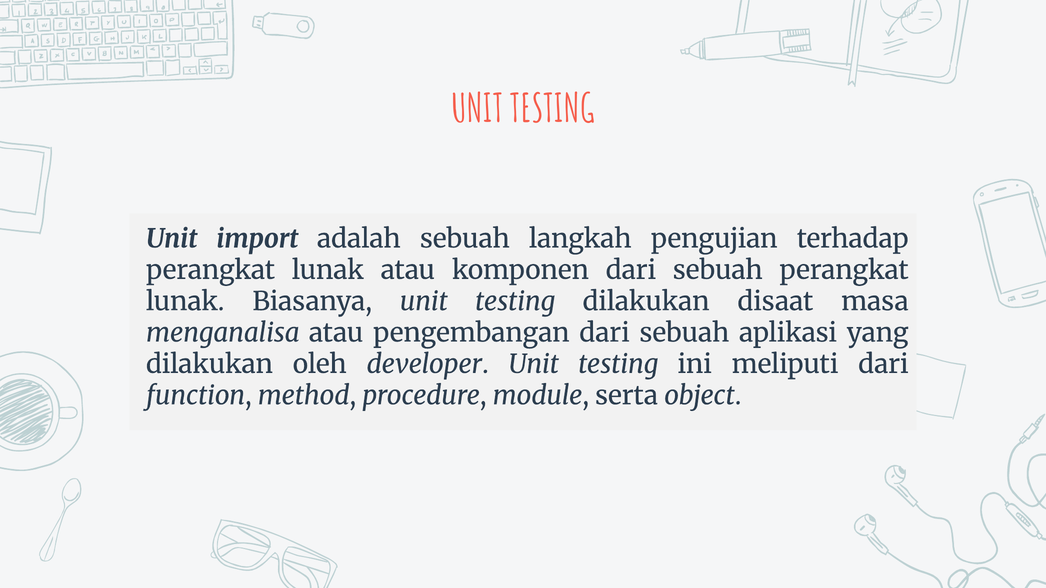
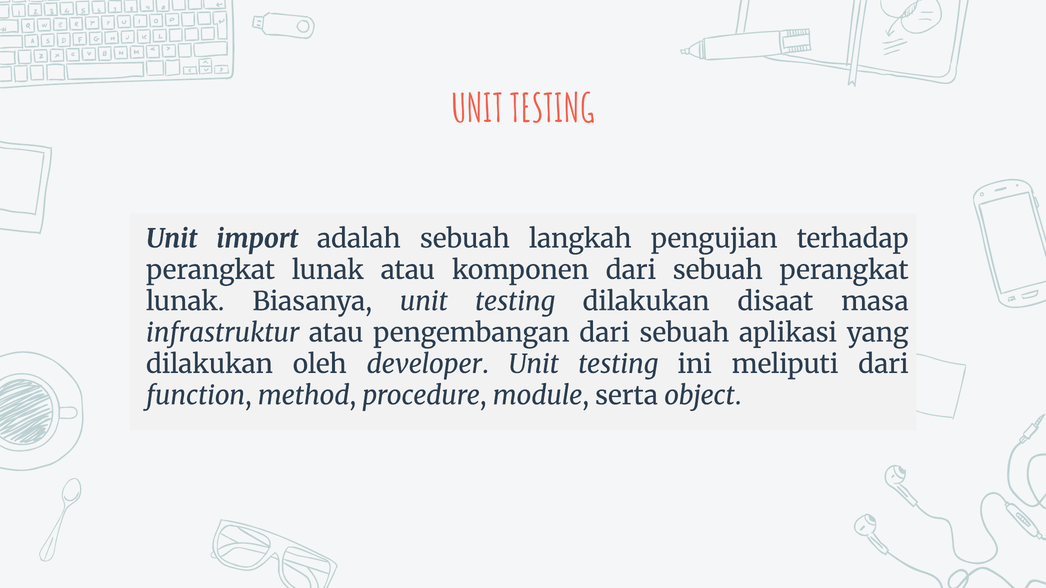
menganalisa: menganalisa -> infrastruktur (223, 333)
